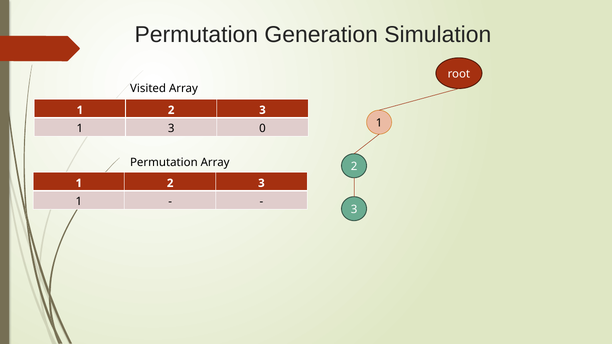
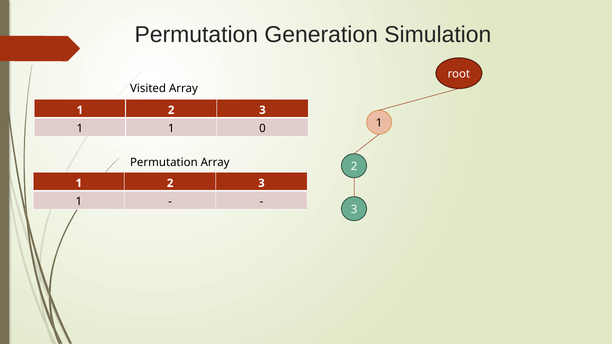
1 3: 3 -> 1 (171, 129)
